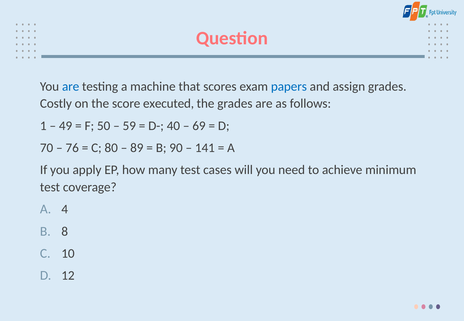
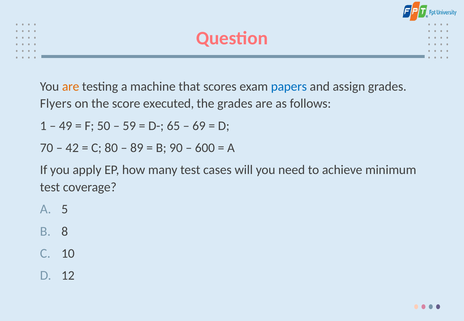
are colour: blue -> orange (71, 86)
Costly: Costly -> Flyers (56, 104)
40: 40 -> 65 (173, 126)
76: 76 -> 42 (72, 148)
141: 141 -> 600 (205, 148)
4: 4 -> 5 (65, 209)
